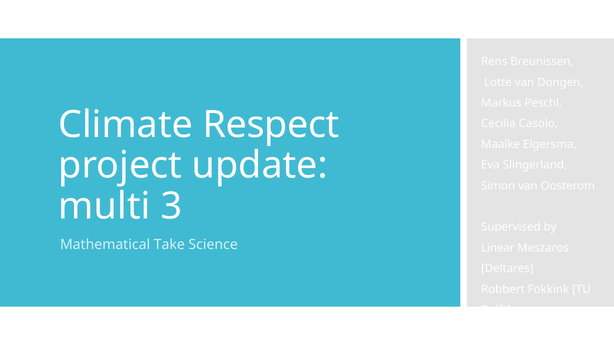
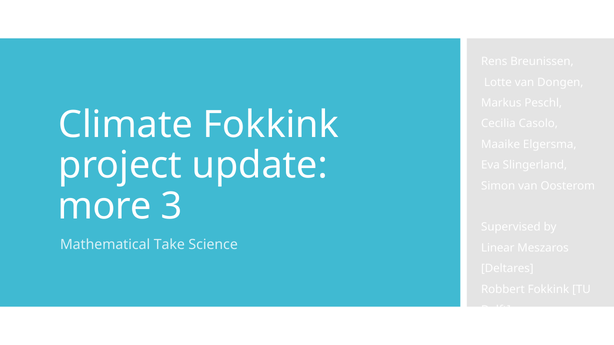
Climate Respect: Respect -> Fokkink (271, 125)
multi: multi -> more (105, 206)
